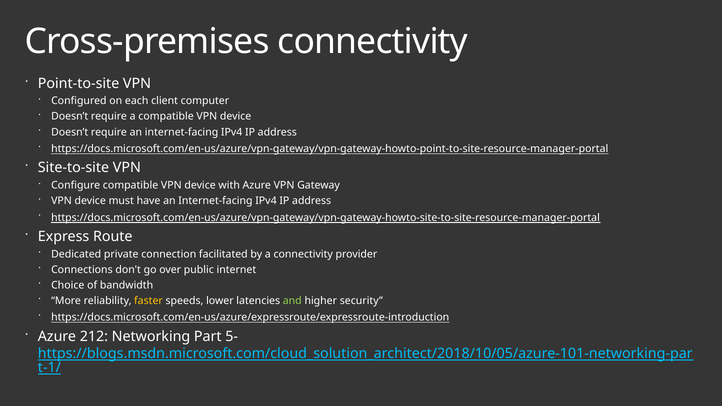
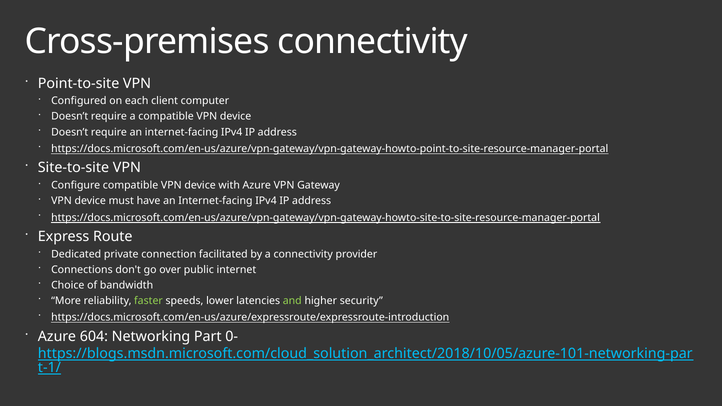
faster colour: yellow -> light green (148, 301)
212: 212 -> 604 (94, 337)
5-: 5- -> 0- (232, 337)
